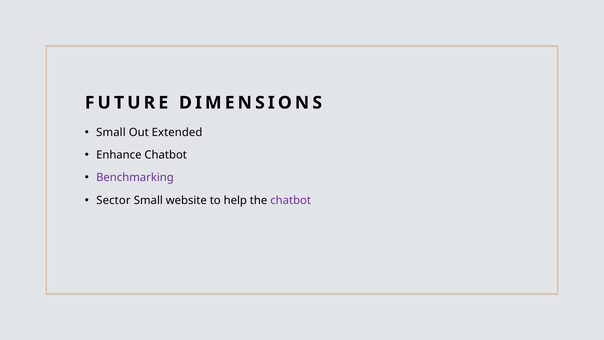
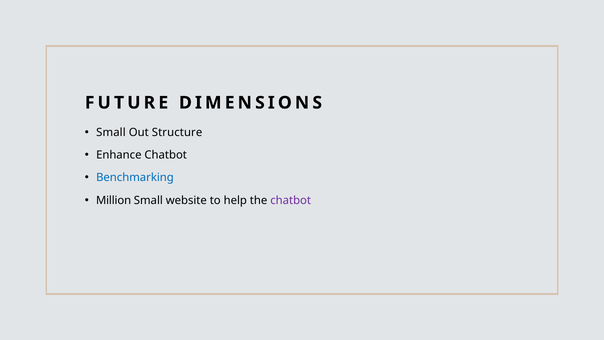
Extended: Extended -> Structure (177, 132)
Benchmarking colour: purple -> blue (135, 178)
Sector: Sector -> Million (114, 200)
